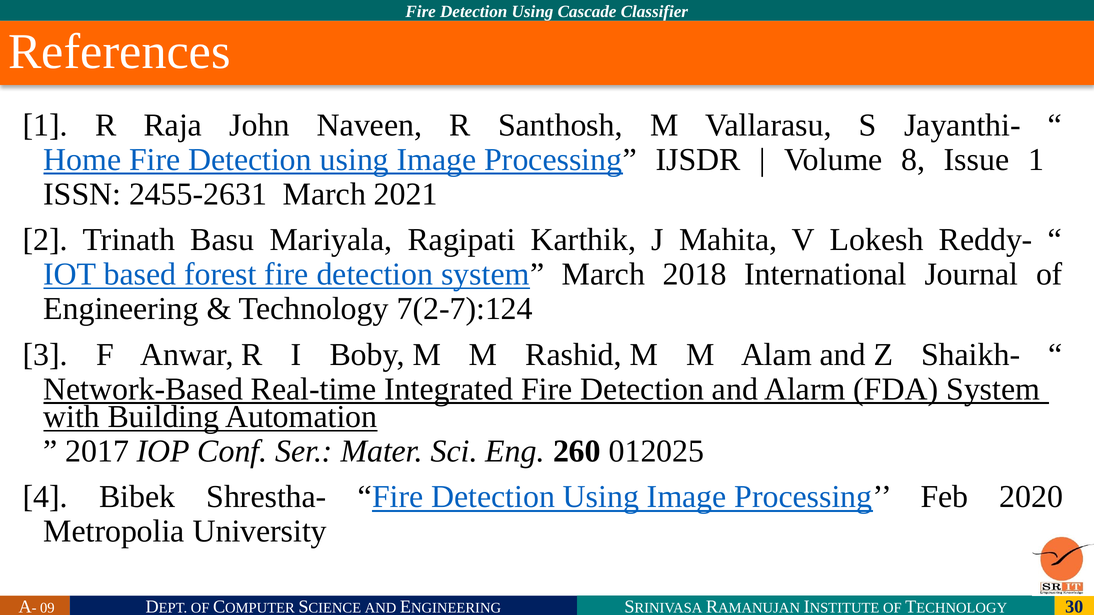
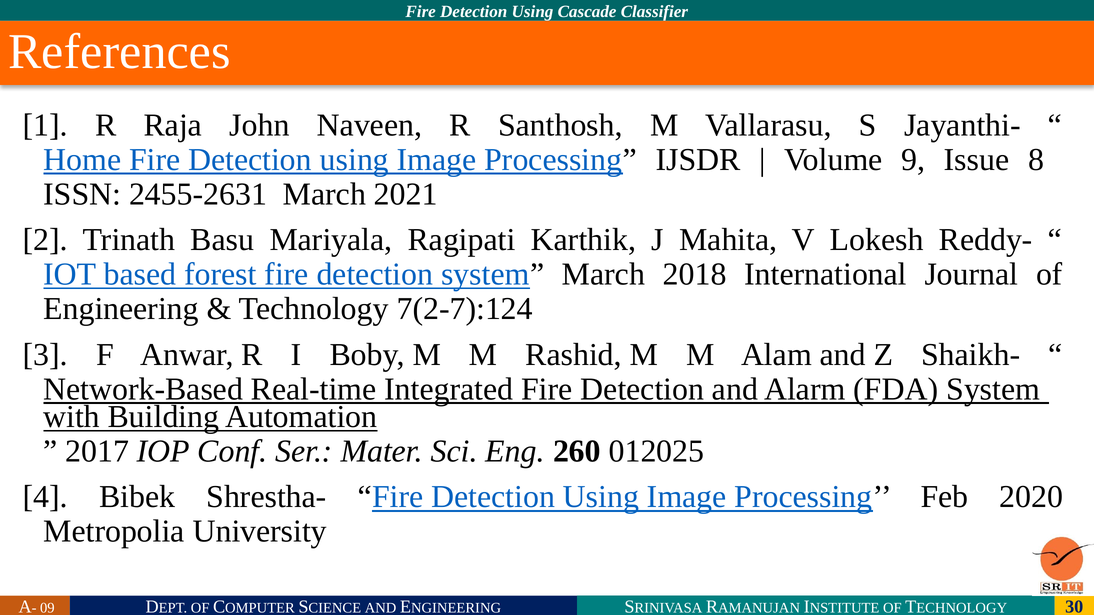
8: 8 -> 9 (913, 160)
Issue 1: 1 -> 8 (1036, 160)
